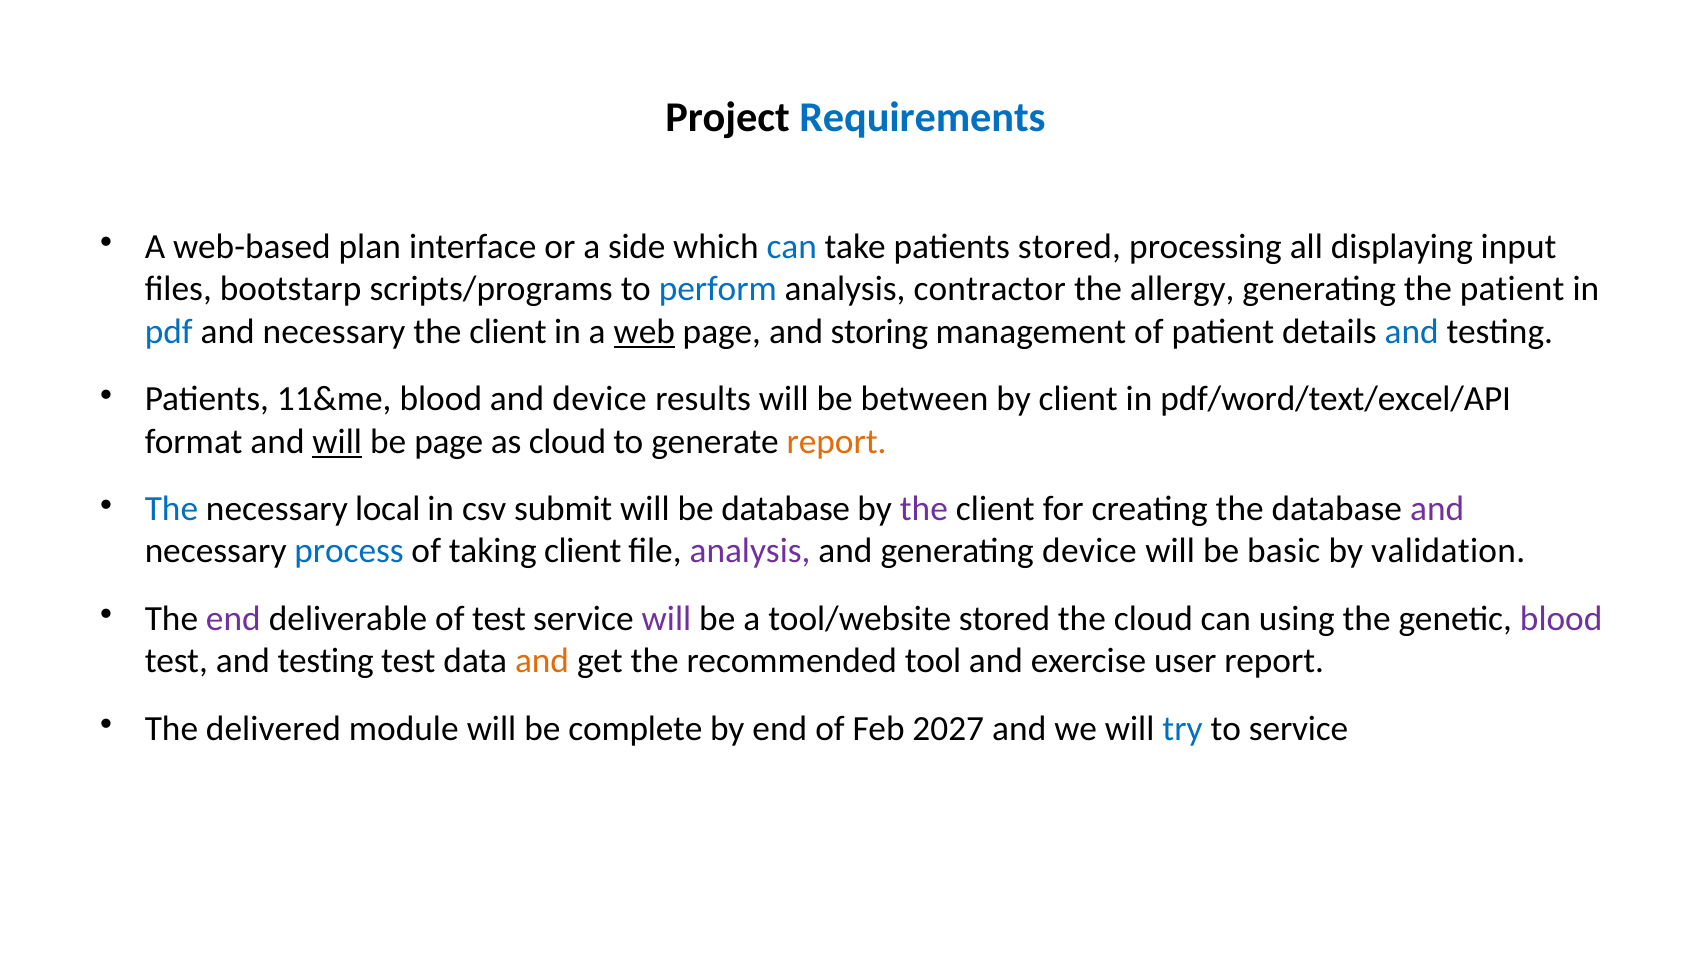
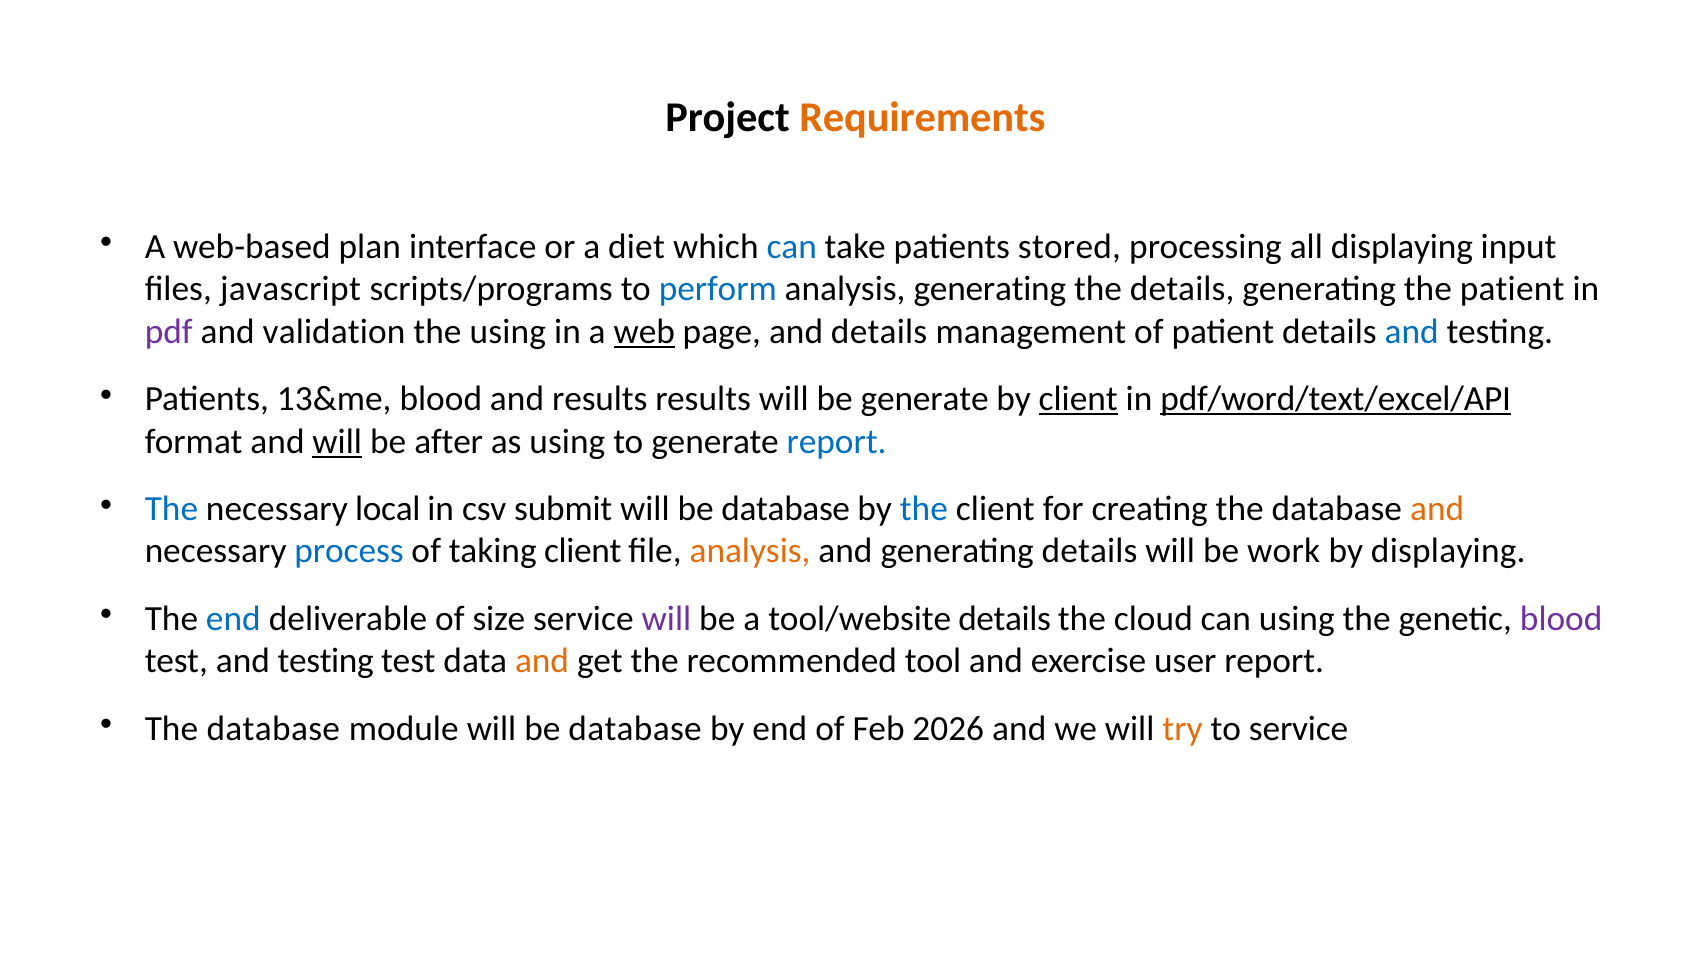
Requirements colour: blue -> orange (922, 118)
side: side -> diet (636, 247)
bootstarp: bootstarp -> javascript (290, 289)
analysis contractor: contractor -> generating (990, 289)
the allergy: allergy -> details (1182, 289)
pdf colour: blue -> purple (169, 332)
necessary: necessary -> validation (334, 332)
client: client -> using (508, 332)
and storing: storing -> details (879, 332)
11&me: 11&me -> 13&me (334, 399)
and device: device -> results (600, 399)
be between: between -> generate (925, 399)
client underline: none -> present (1078, 399)
pdf/word/text/excel/API underline: none -> present (1336, 399)
be page: page -> after (449, 442)
as cloud: cloud -> using (567, 442)
report colour: orange -> blue (837, 442)
the colour: purple -> blue (924, 509)
and colour: purple -> orange (1437, 509)
analysis colour: purple -> orange (750, 551)
generating device: device -> details (1090, 551)
basic: basic -> work (1284, 551)
by validation: validation -> displaying (1448, 551)
end colour: purple -> blue (233, 619)
of test: test -> size (499, 619)
tool/website stored: stored -> details (1005, 619)
delivered: delivered -> database (273, 729)
module will be complete: complete -> database (635, 729)
2027: 2027 -> 2026 (948, 729)
try colour: blue -> orange (1183, 729)
